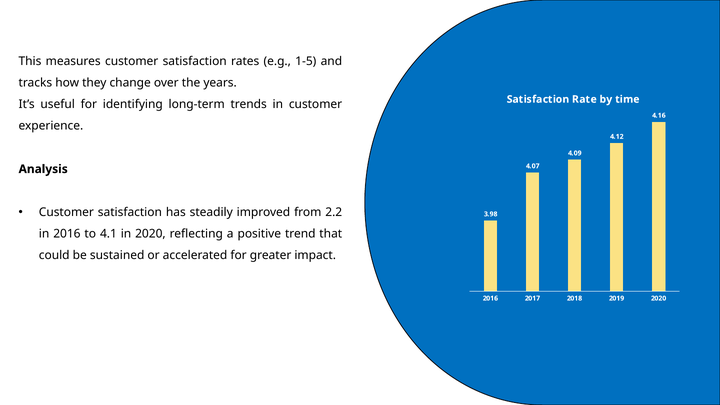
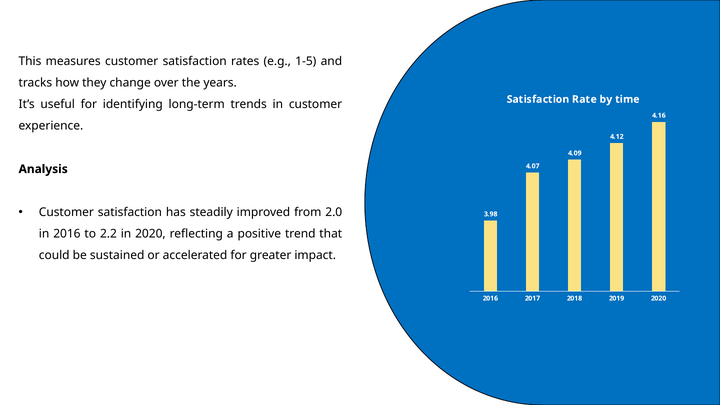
2.2: 2.2 -> 2.0 (334, 212)
4.1: 4.1 -> 2.2 (108, 234)
